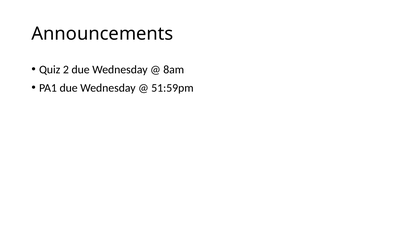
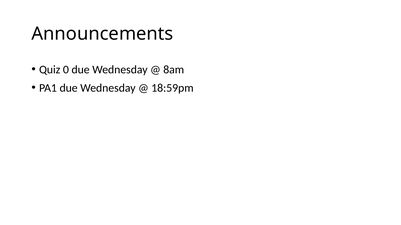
2: 2 -> 0 (66, 70)
51:59pm: 51:59pm -> 18:59pm (172, 88)
